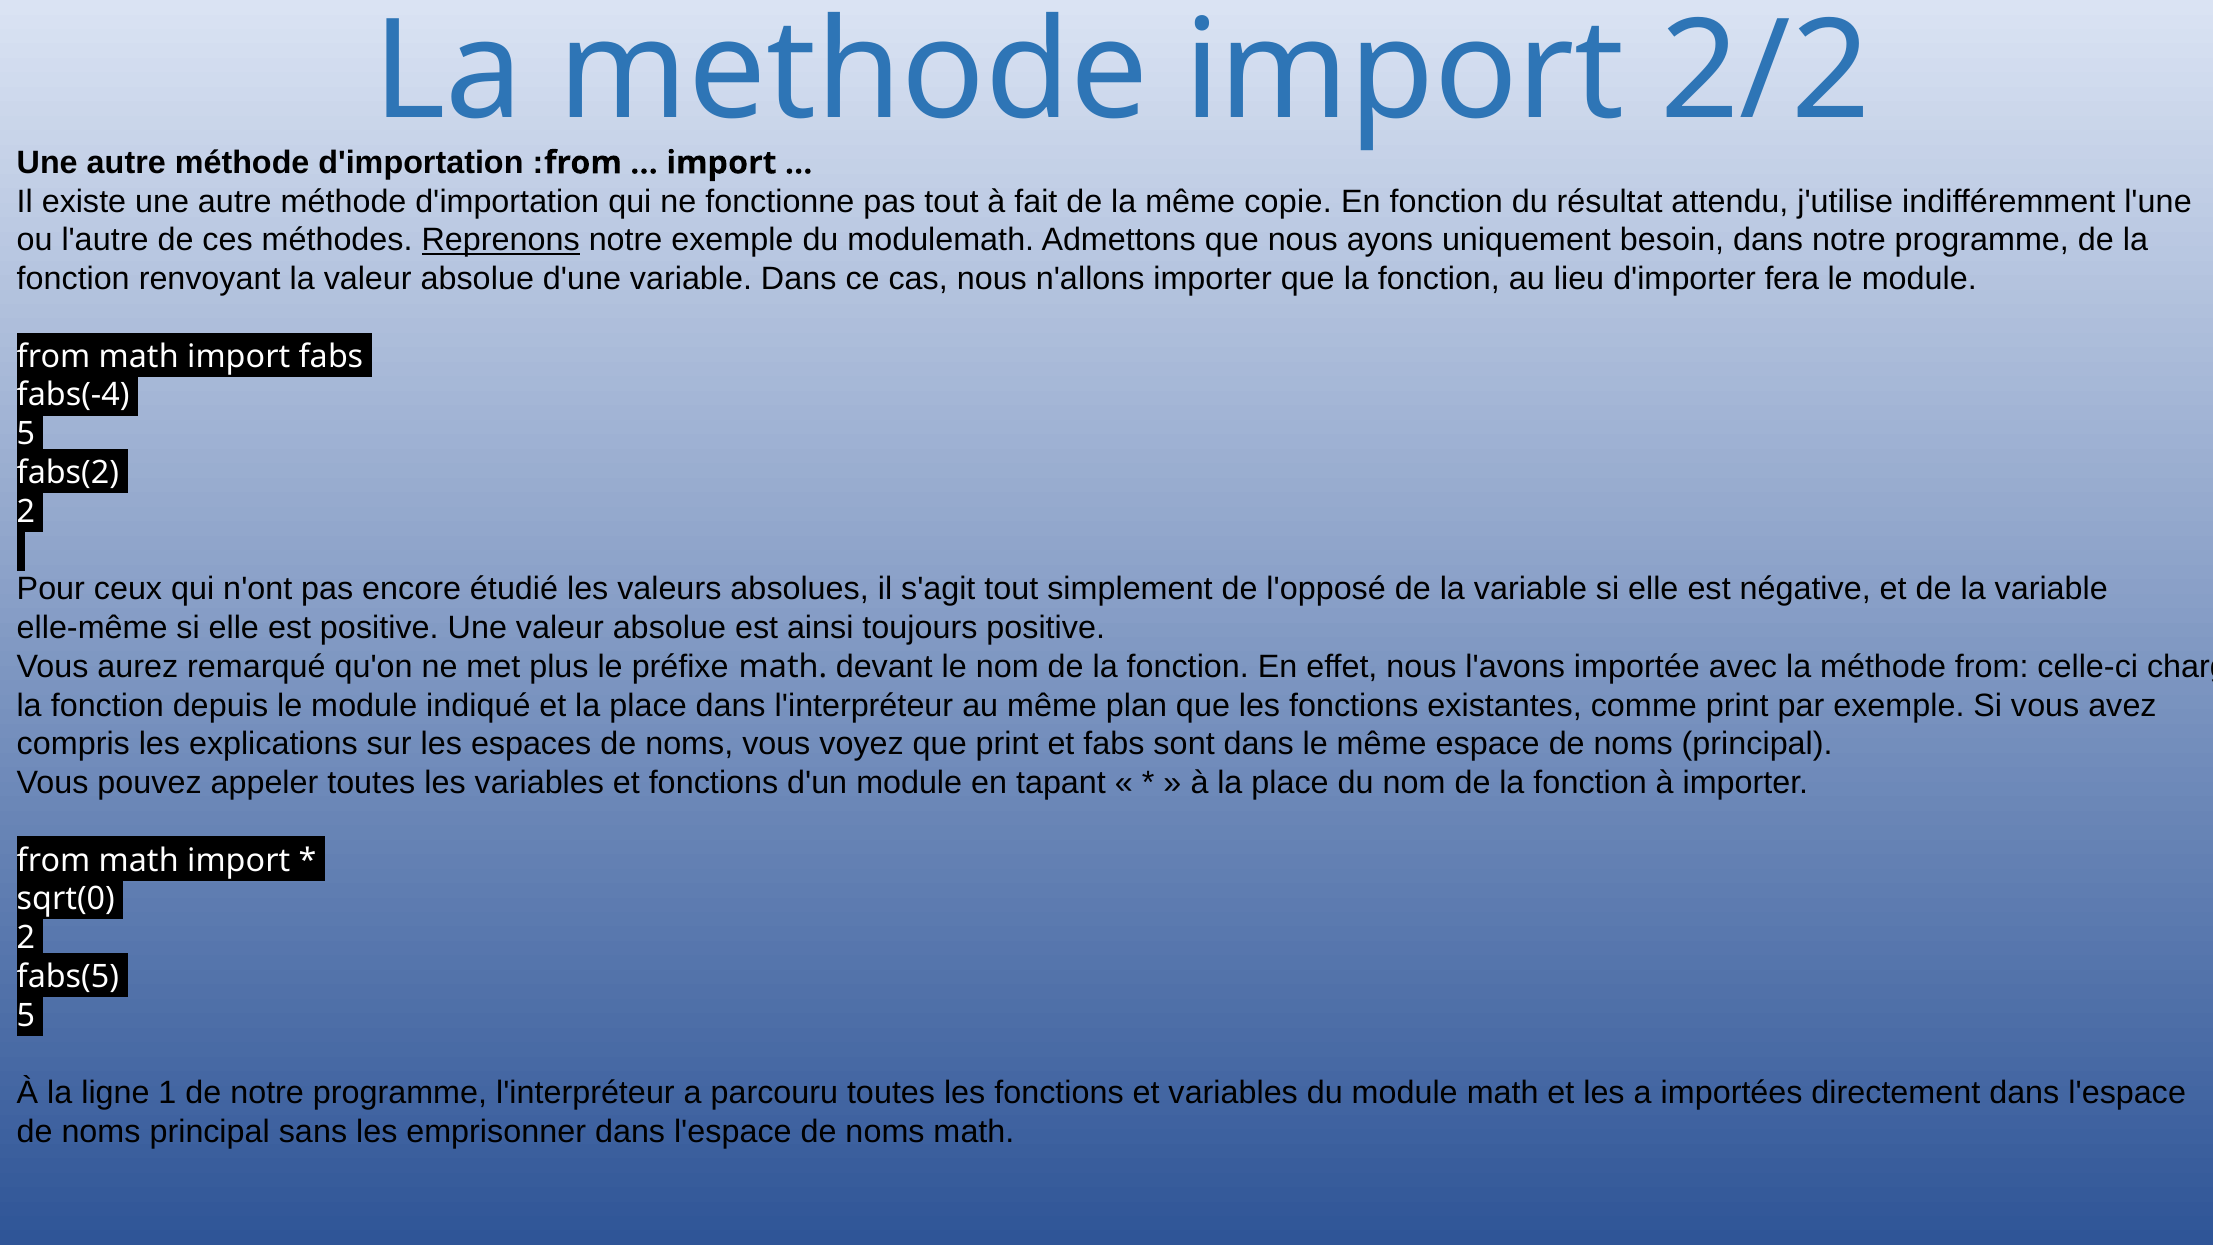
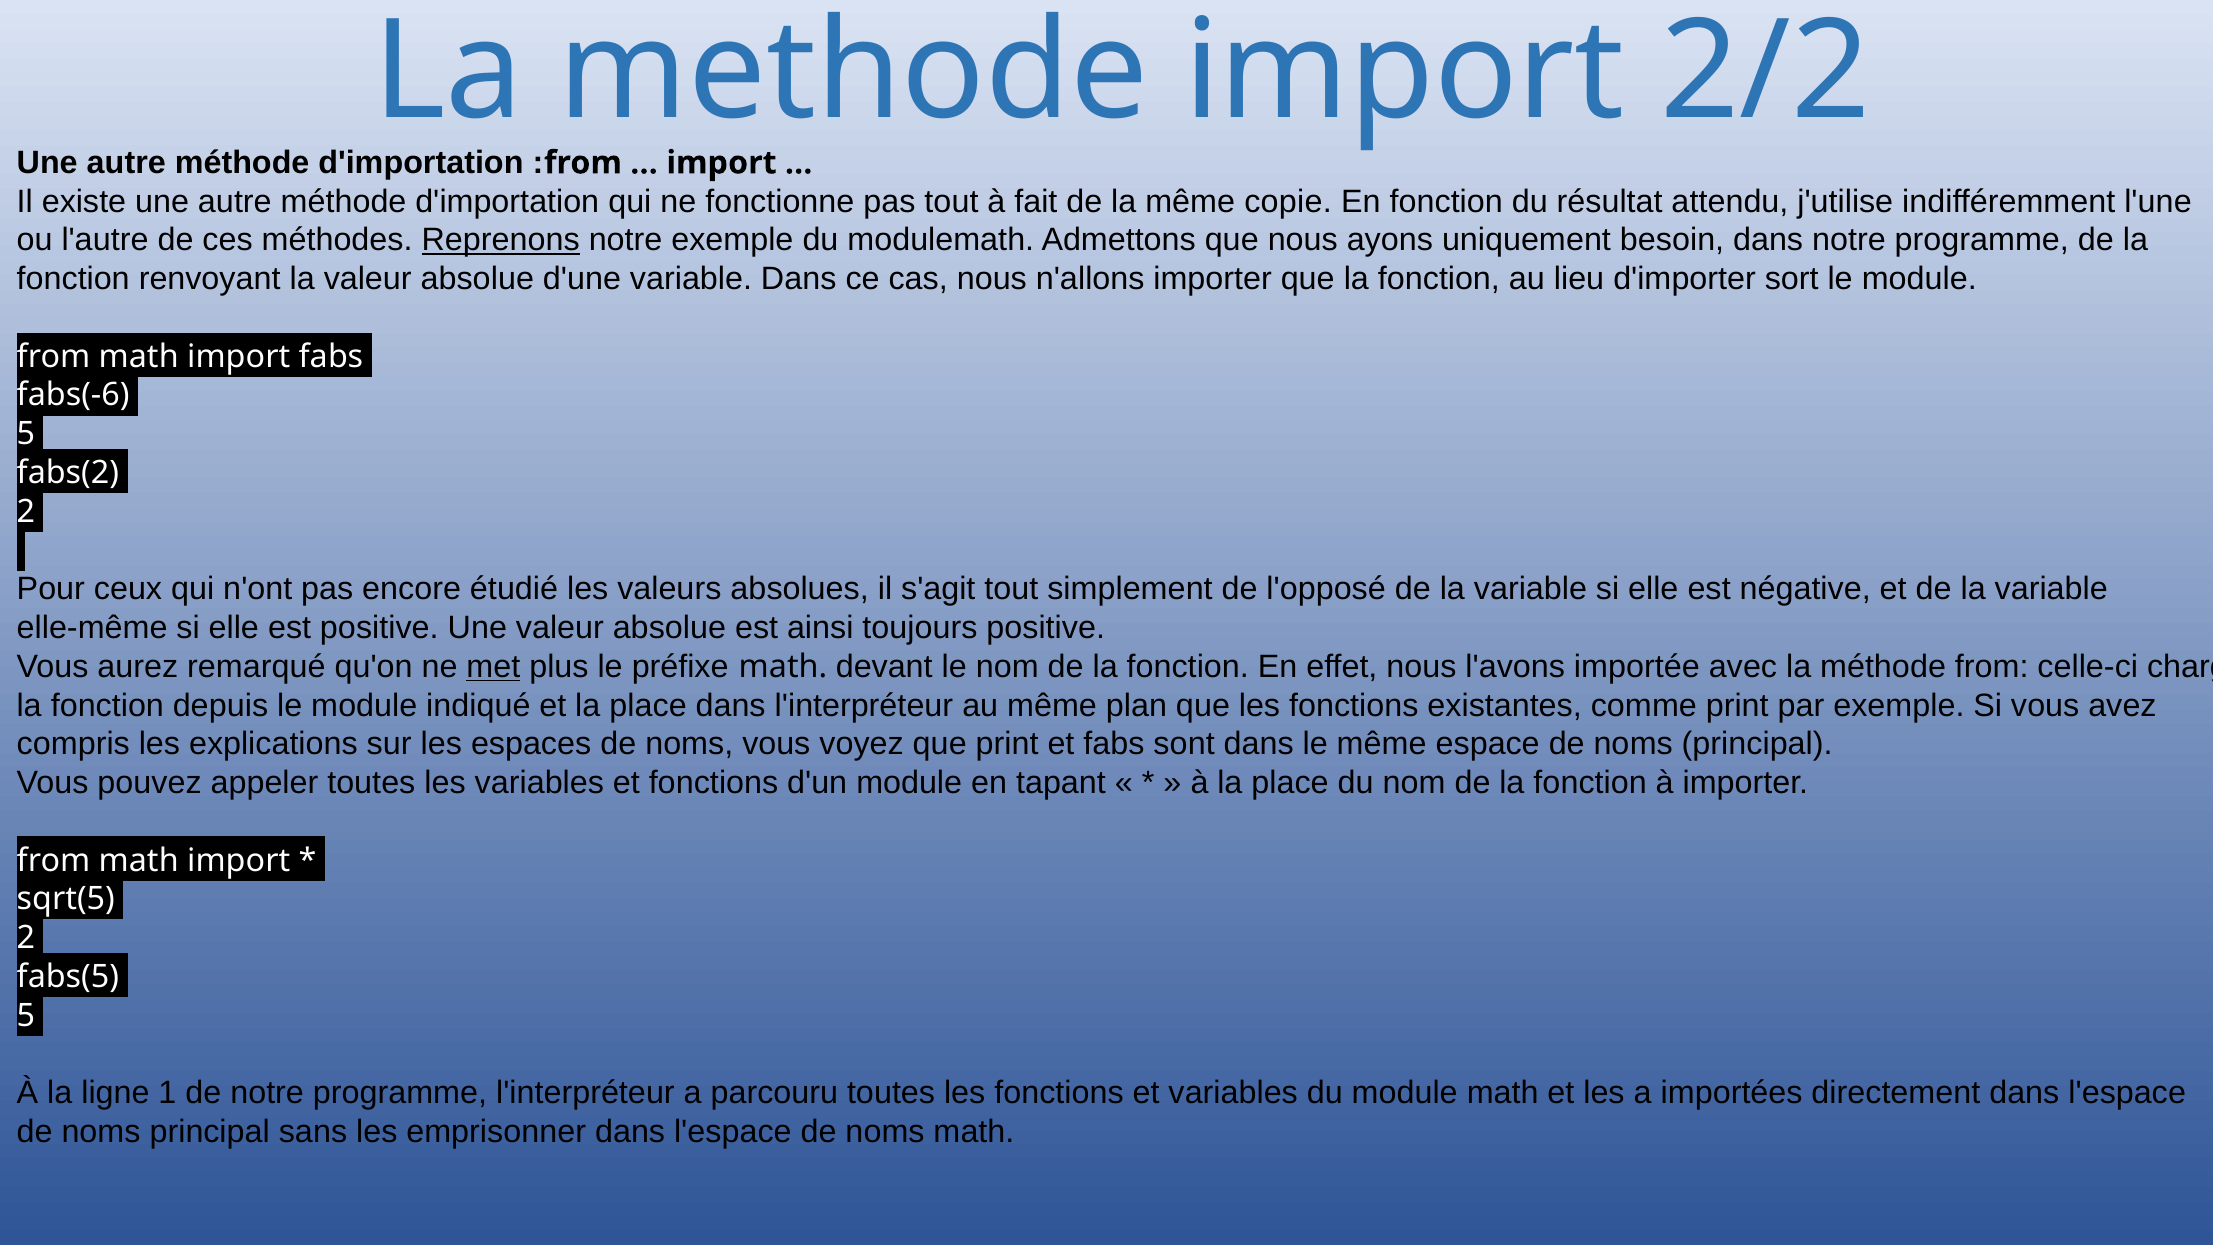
fera: fera -> sort (1792, 279)
fabs(-4: fabs(-4 -> fabs(-6 (73, 395)
met underline: none -> present (493, 667)
sqrt(0: sqrt(0 -> sqrt(5 (66, 899)
